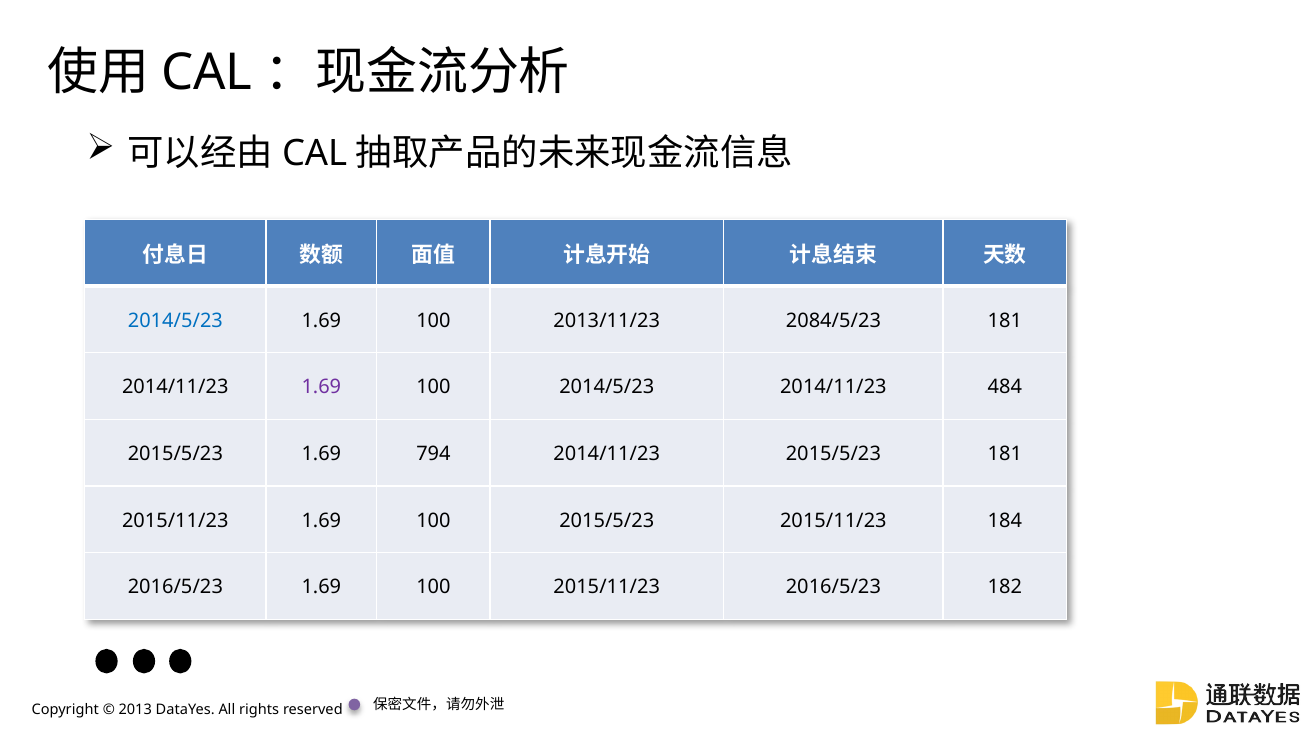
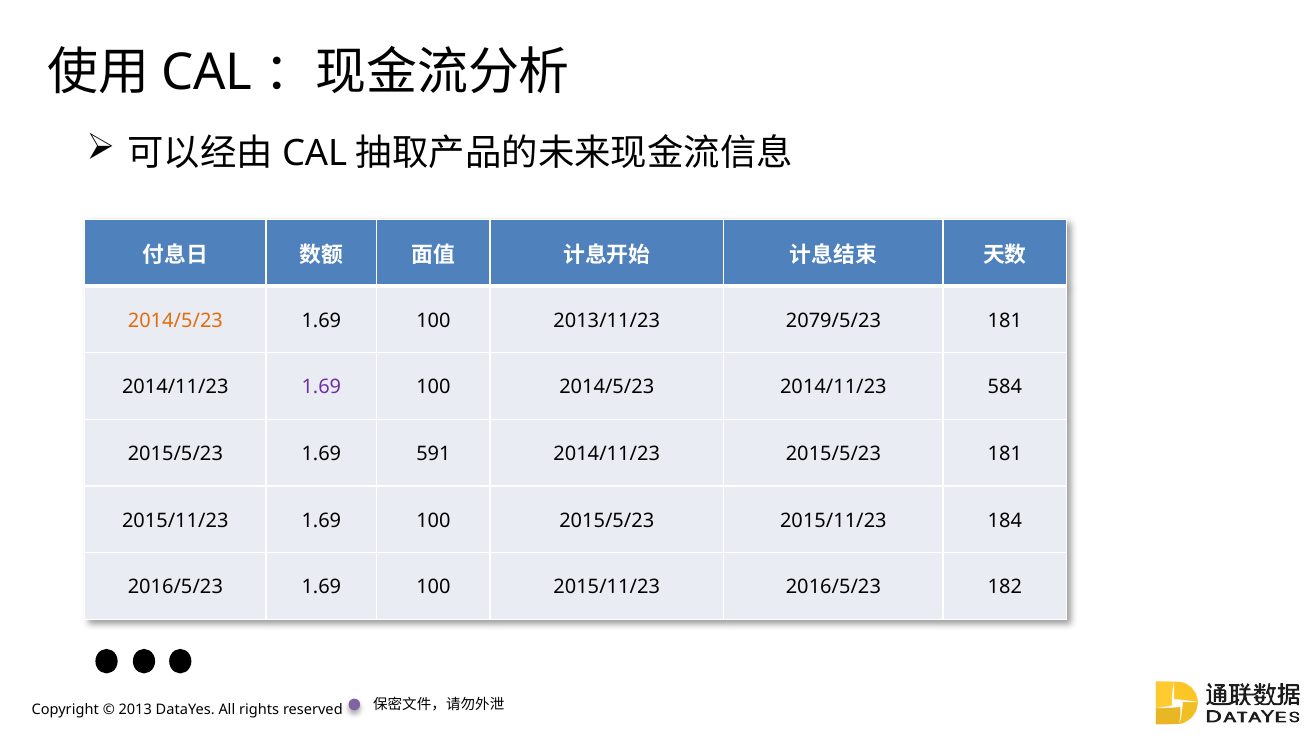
2014/5/23 colour: blue -> orange (175, 321)
2084/5/23: 2084/5/23 -> 2079/5/23 (833, 321)
484: 484 -> 584 (1005, 387)
794: 794 -> 591 (433, 454)
